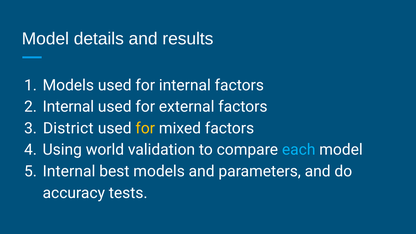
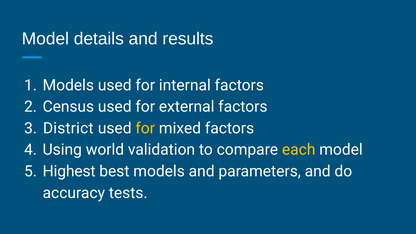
Internal: Internal -> Census (68, 107)
each colour: light blue -> yellow (299, 150)
Internal: Internal -> Highest (69, 171)
